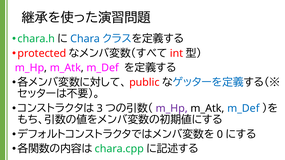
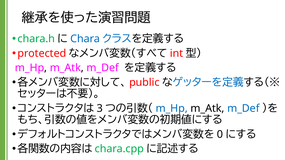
m_Hp colour: purple -> blue (172, 109)
